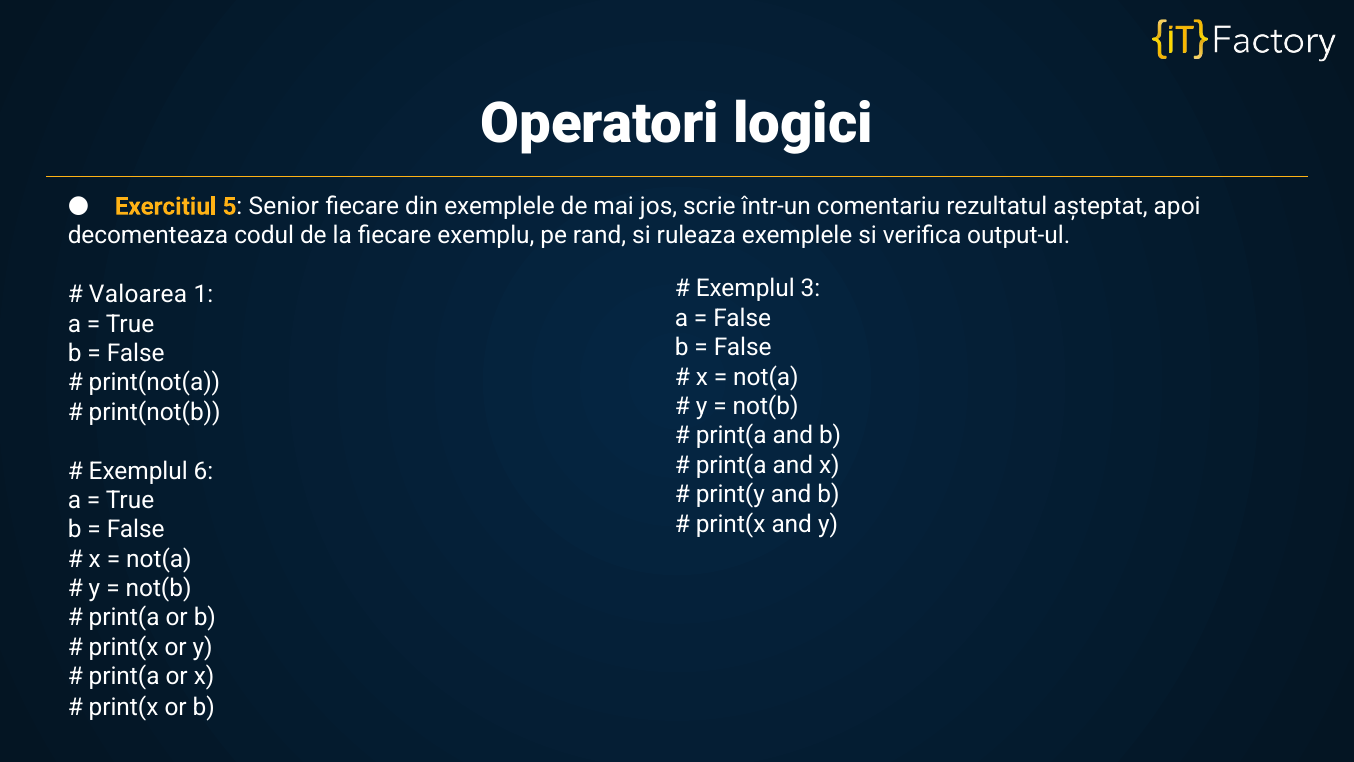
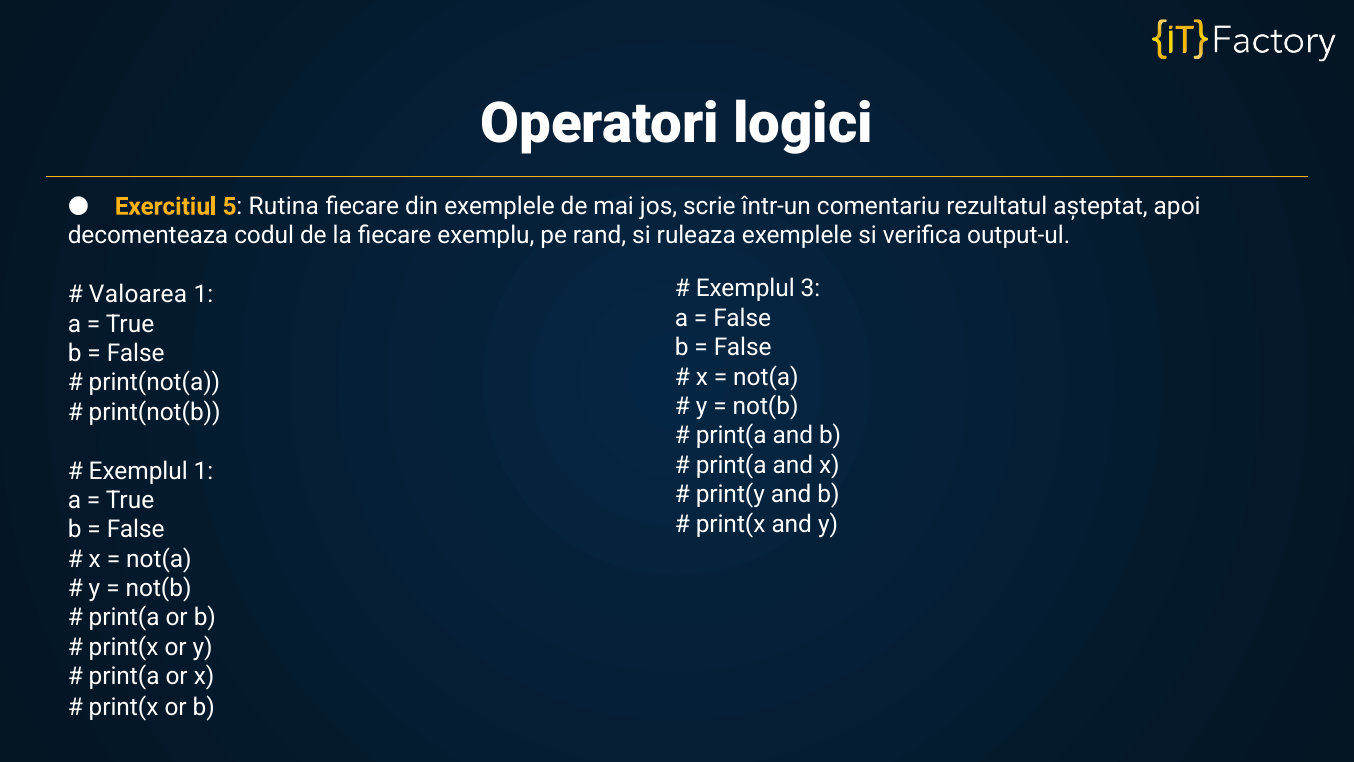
Senior: Senior -> Rutina (284, 206)
Exemplul 6: 6 -> 1 (204, 471)
